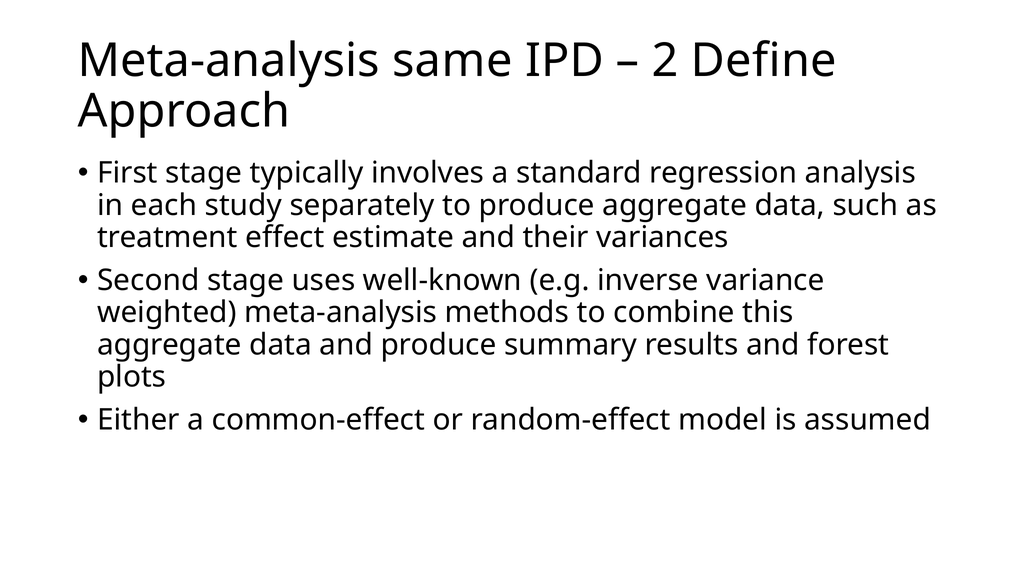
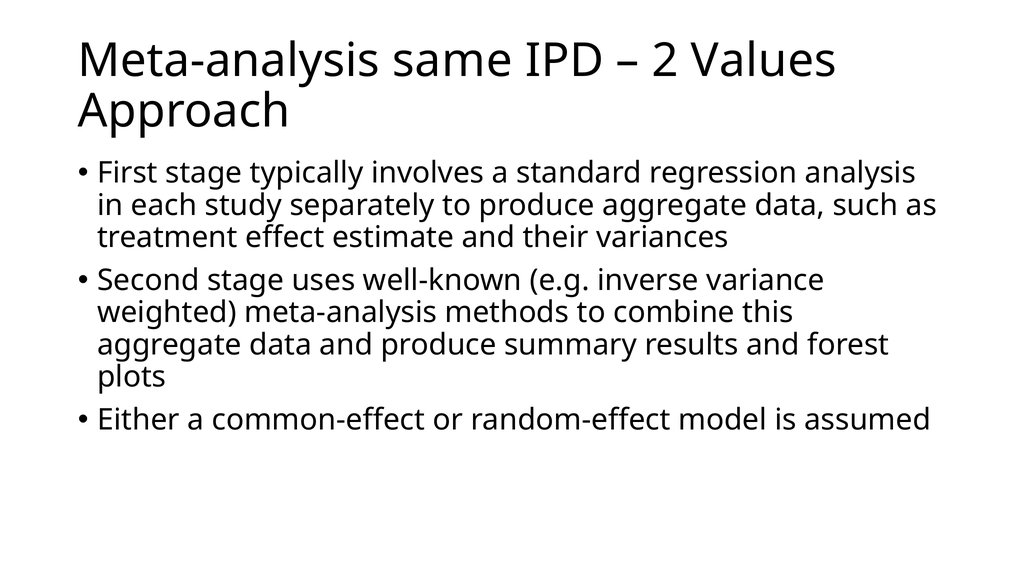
Define: Define -> Values (764, 61)
